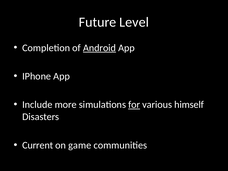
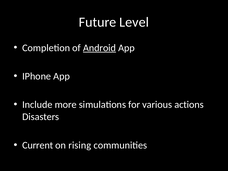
for underline: present -> none (134, 105)
himself: himself -> actions (189, 105)
game: game -> rising (80, 145)
